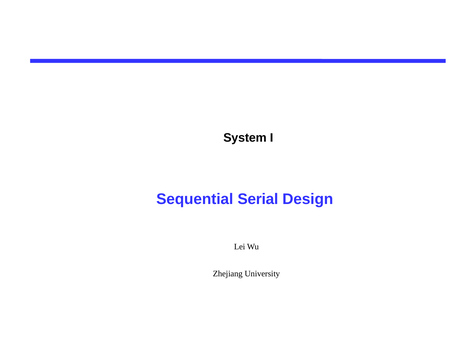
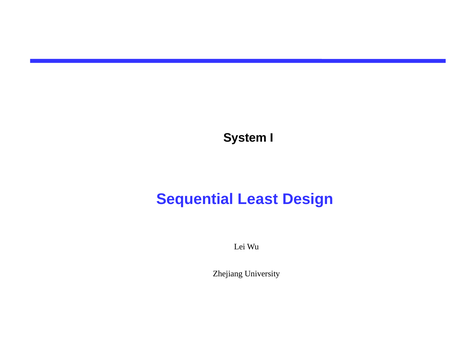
Serial: Serial -> Least (258, 199)
